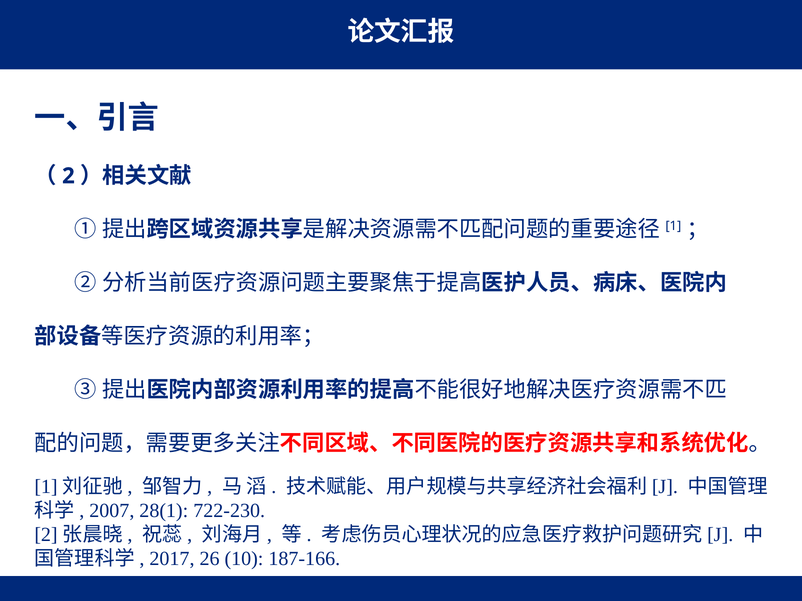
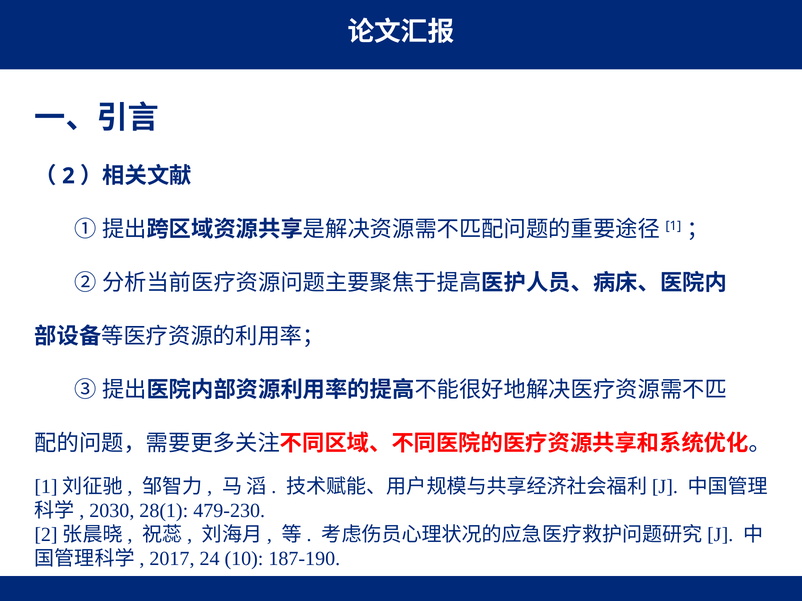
2007: 2007 -> 2030 (112, 511)
722-230: 722-230 -> 479-230 (229, 511)
26: 26 -> 24 (210, 559)
187-166: 187-166 -> 187-190 (304, 559)
